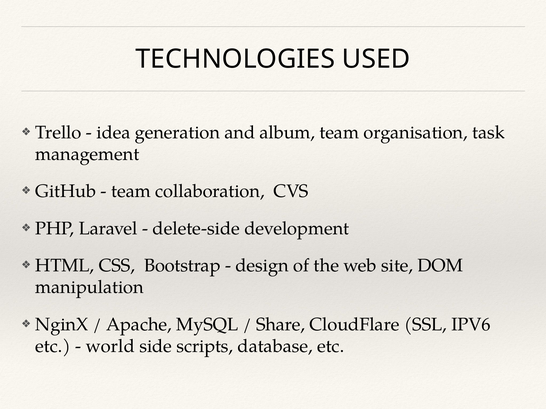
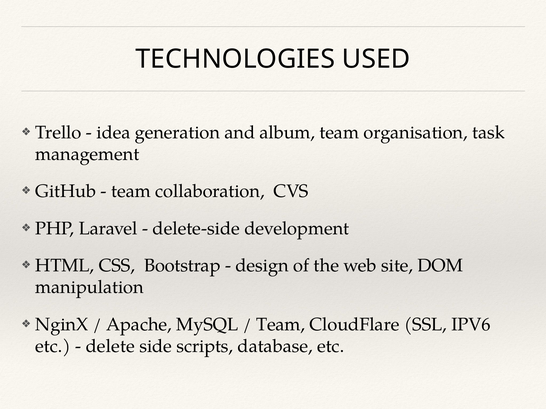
Share: Share -> Team (281, 325)
world: world -> delete (110, 347)
